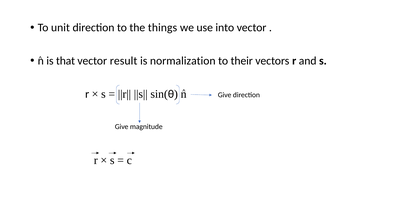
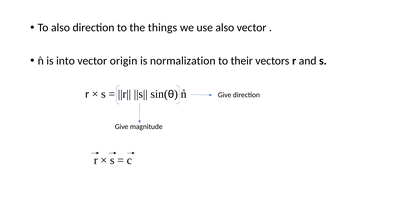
To unit: unit -> also (60, 28)
use into: into -> also (225, 28)
that: that -> into (65, 61)
result: result -> origin (124, 61)
